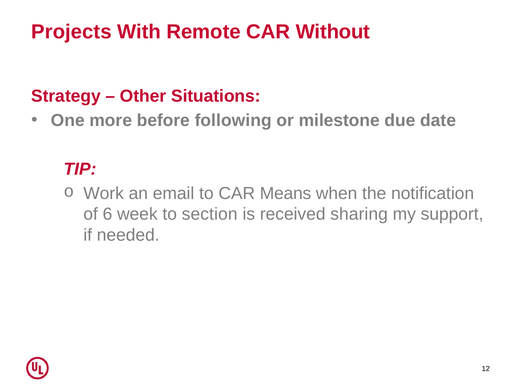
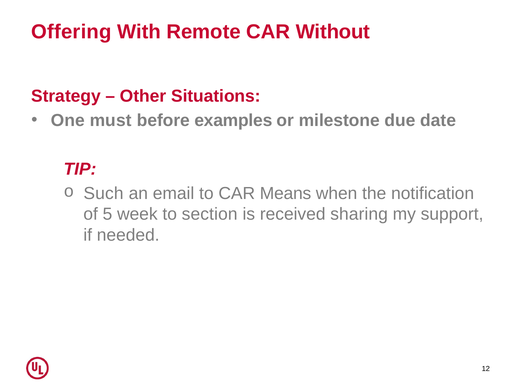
Projects: Projects -> Offering (71, 32)
more: more -> must (111, 120)
following: following -> examples (233, 120)
Work: Work -> Such (104, 193)
6: 6 -> 5 (107, 214)
